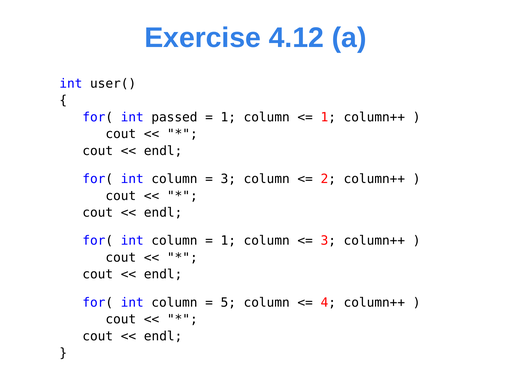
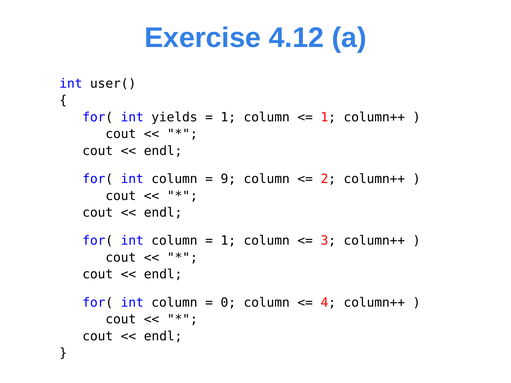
passed: passed -> yields (174, 117)
3: 3 -> 9 (228, 179)
5: 5 -> 0 (228, 303)
